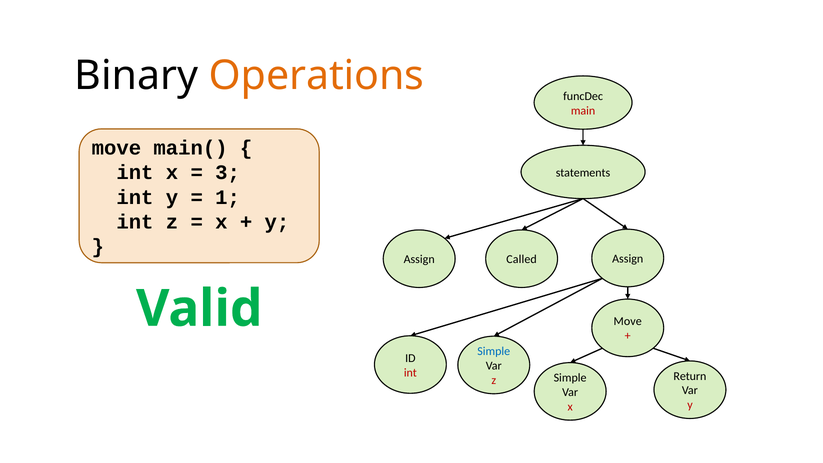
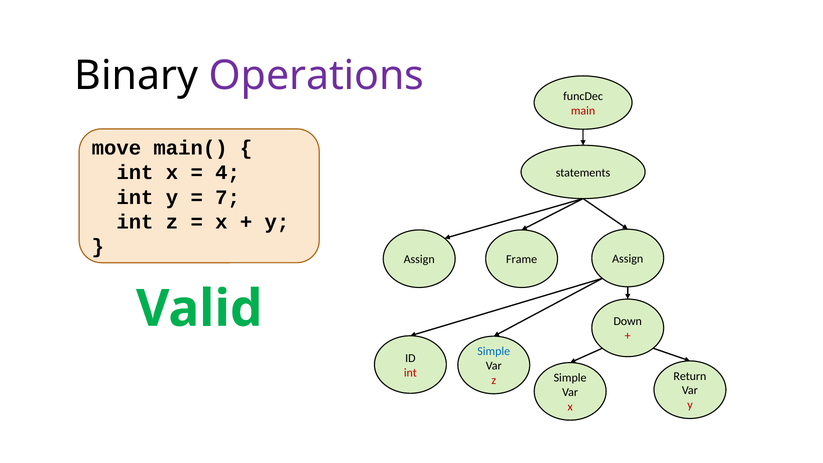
Operations colour: orange -> purple (316, 76)
3: 3 -> 4 (228, 172)
1: 1 -> 7 (228, 197)
Called: Called -> Frame (522, 259)
Move: Move -> Down (628, 321)
